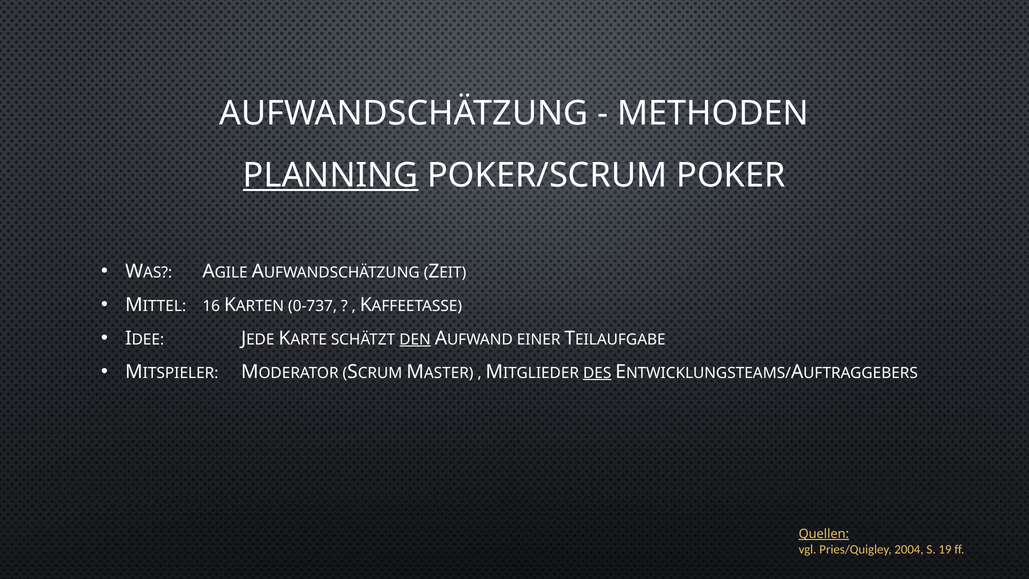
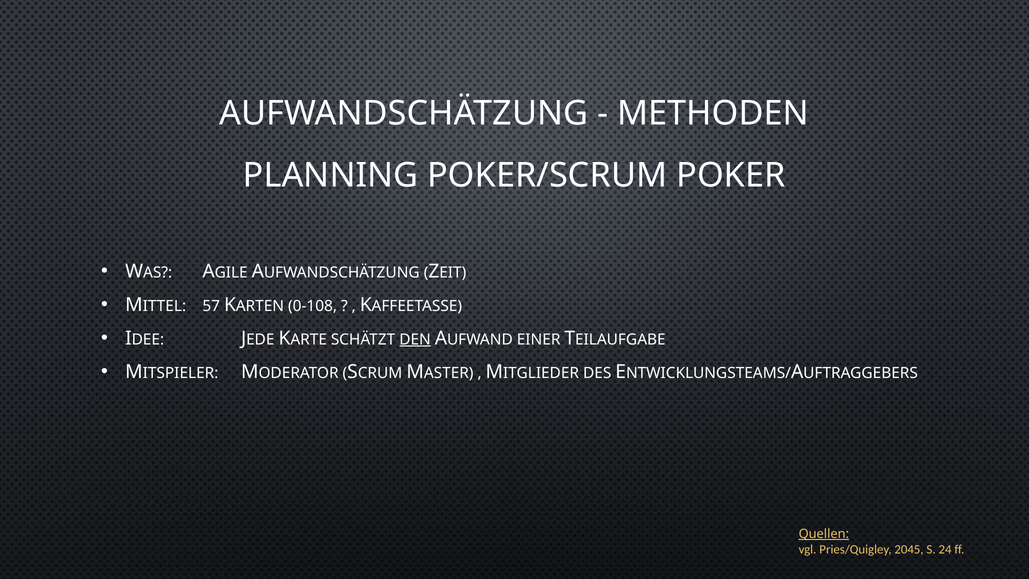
PLANNING underline: present -> none (331, 175)
16: 16 -> 57 (211, 306)
0-737: 0-737 -> 0-108 (313, 306)
DES underline: present -> none (597, 373)
2004: 2004 -> 2045 (909, 549)
19: 19 -> 24 (945, 549)
